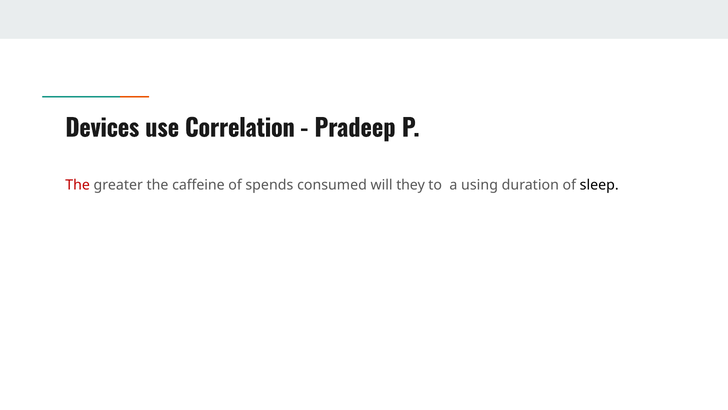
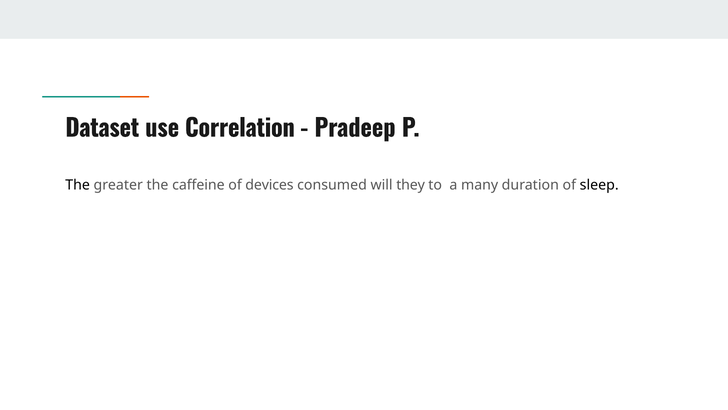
Devices: Devices -> Dataset (102, 129)
The colour: red -> black (78, 185)
spends: spends -> devices (269, 185)
using: using -> many (480, 185)
